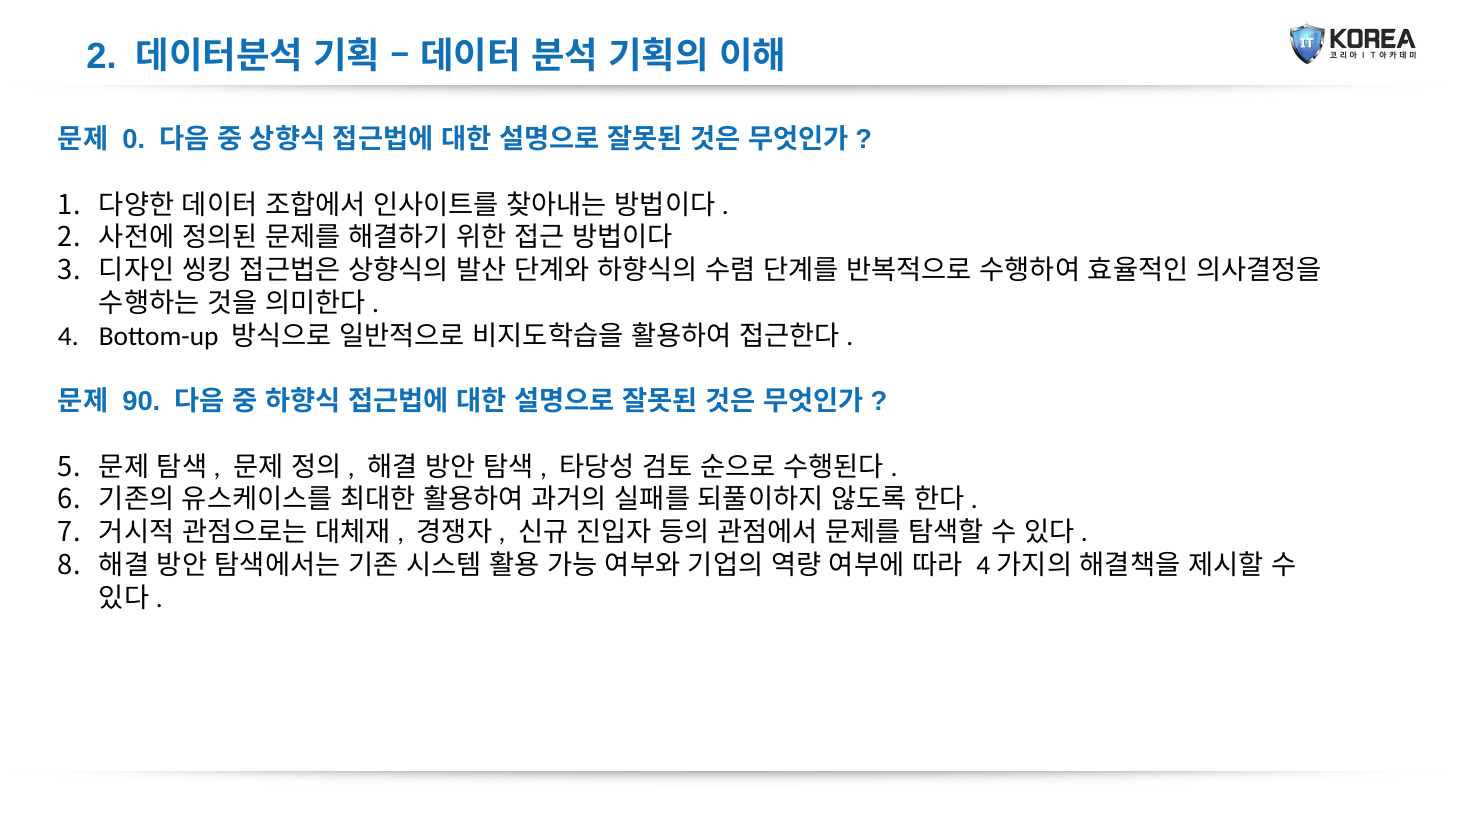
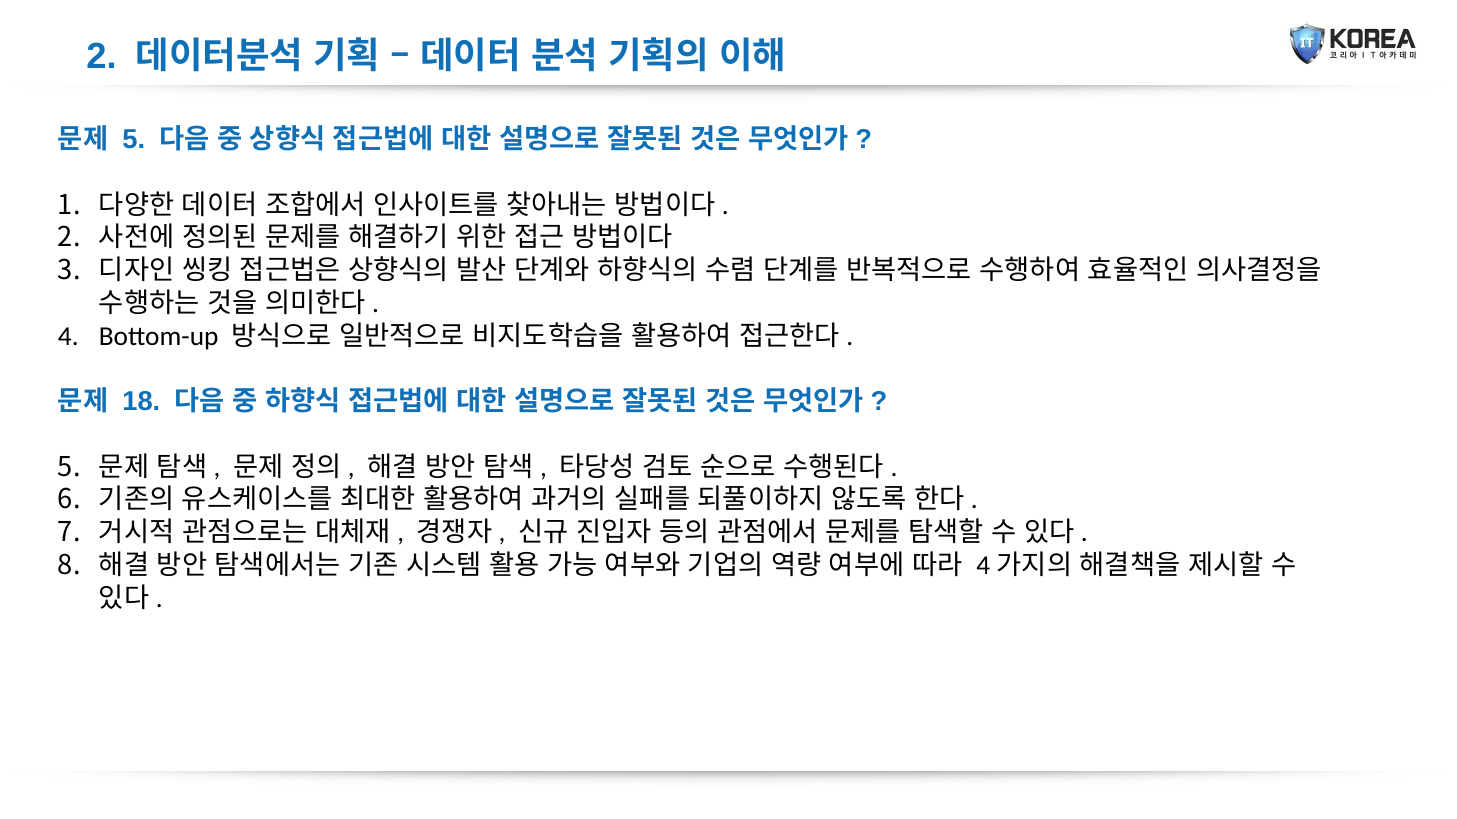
0: 0 -> 5 (134, 140)
90: 90 -> 18 (141, 402)
